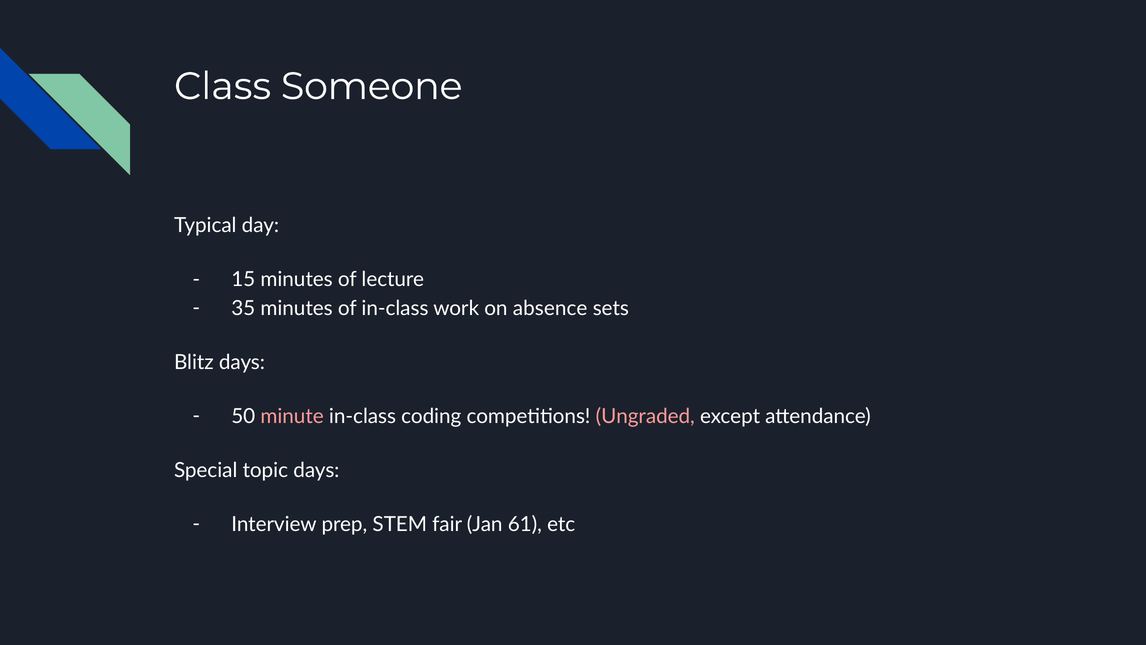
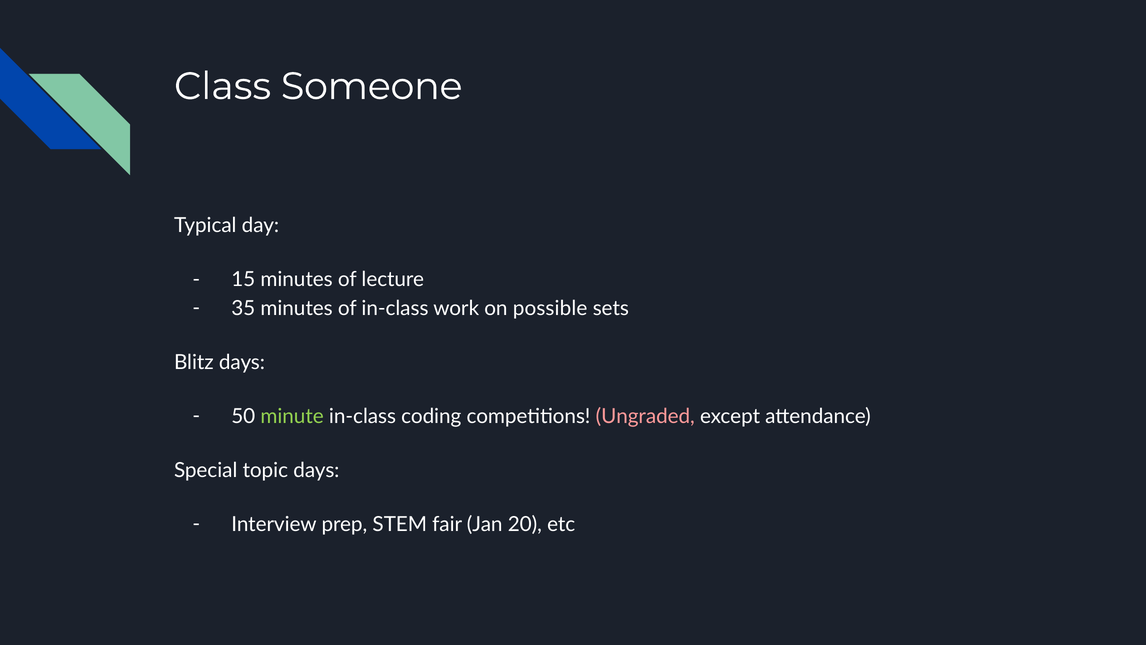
absence: absence -> possible (550, 308)
minute colour: pink -> light green (292, 416)
61: 61 -> 20 (525, 524)
